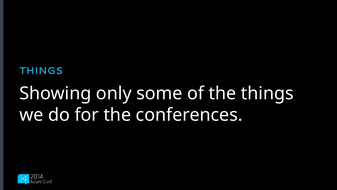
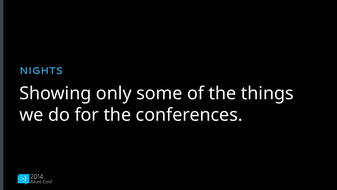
THINGS: THINGS -> NIGHTS (41, 71)
